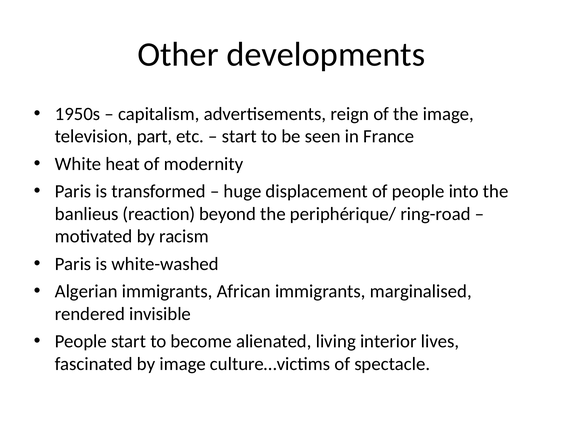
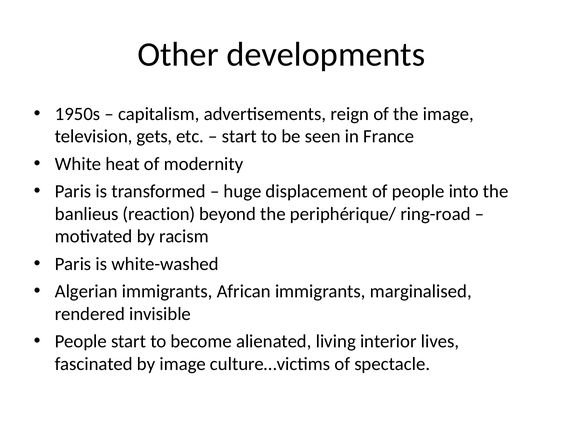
part: part -> gets (154, 136)
